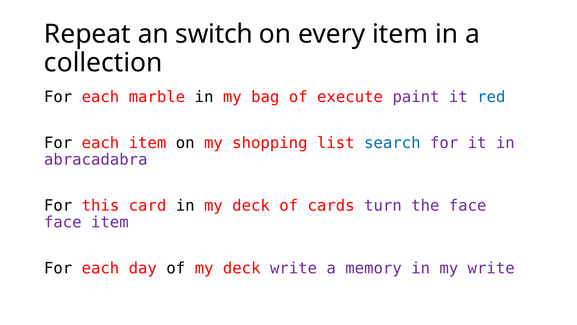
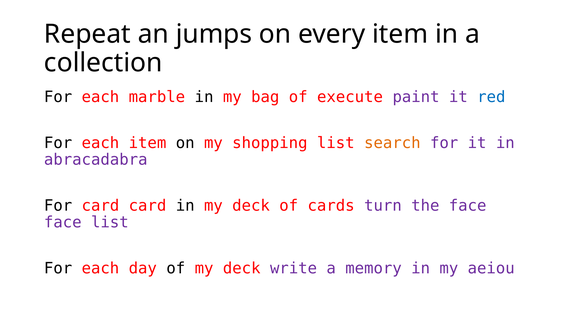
switch: switch -> jumps (214, 34)
search colour: blue -> orange (392, 143)
For this: this -> card (100, 205)
face item: item -> list (110, 222)
my write: write -> aeiou (491, 268)
